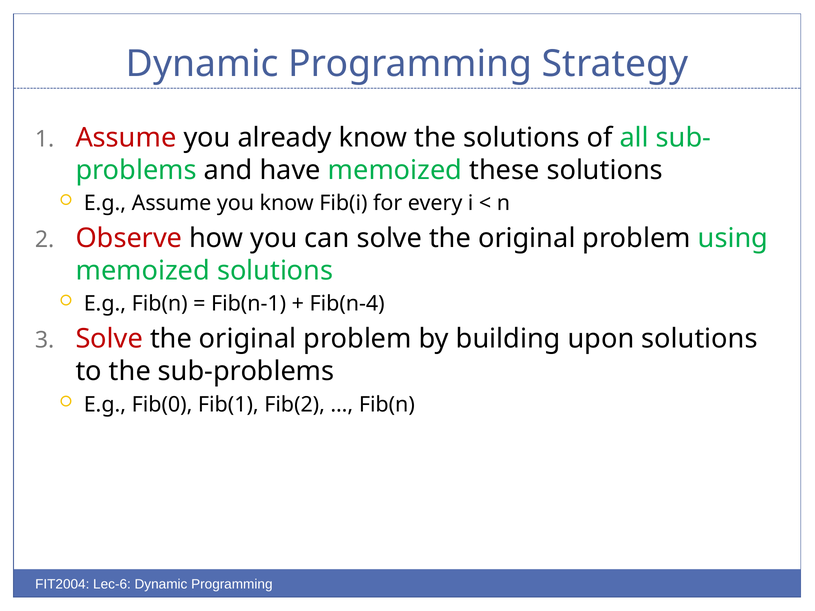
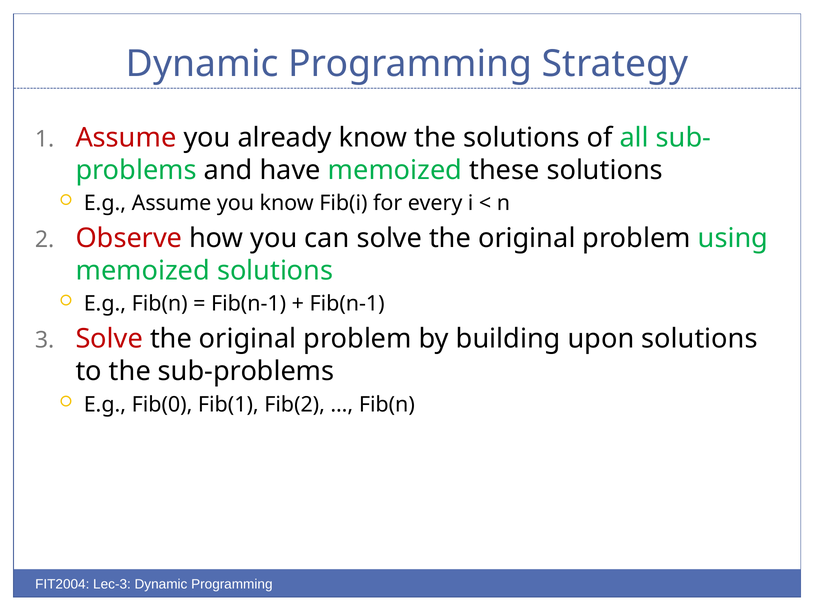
Fib(n-4: Fib(n-4 -> Fib(n-1 (347, 304)
Lec-6: Lec-6 -> Lec-3 (112, 585)
